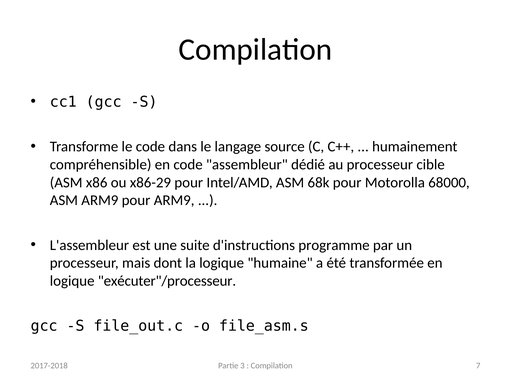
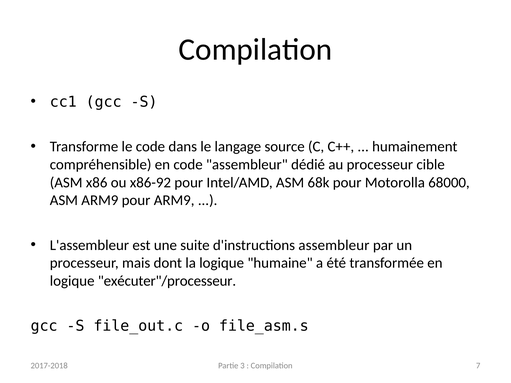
x86-29: x86-29 -> x86-92 (150, 183)
d'instructions programme: programme -> assembleur (334, 245)
